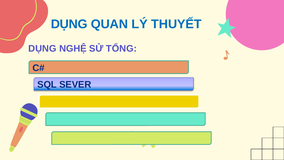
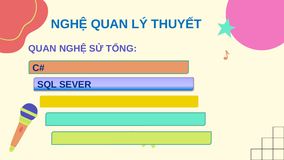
DỤNG: DỤNG -> NGHỆ (69, 24)
DỤNG: DỤNG -> QUAN (42, 49)
